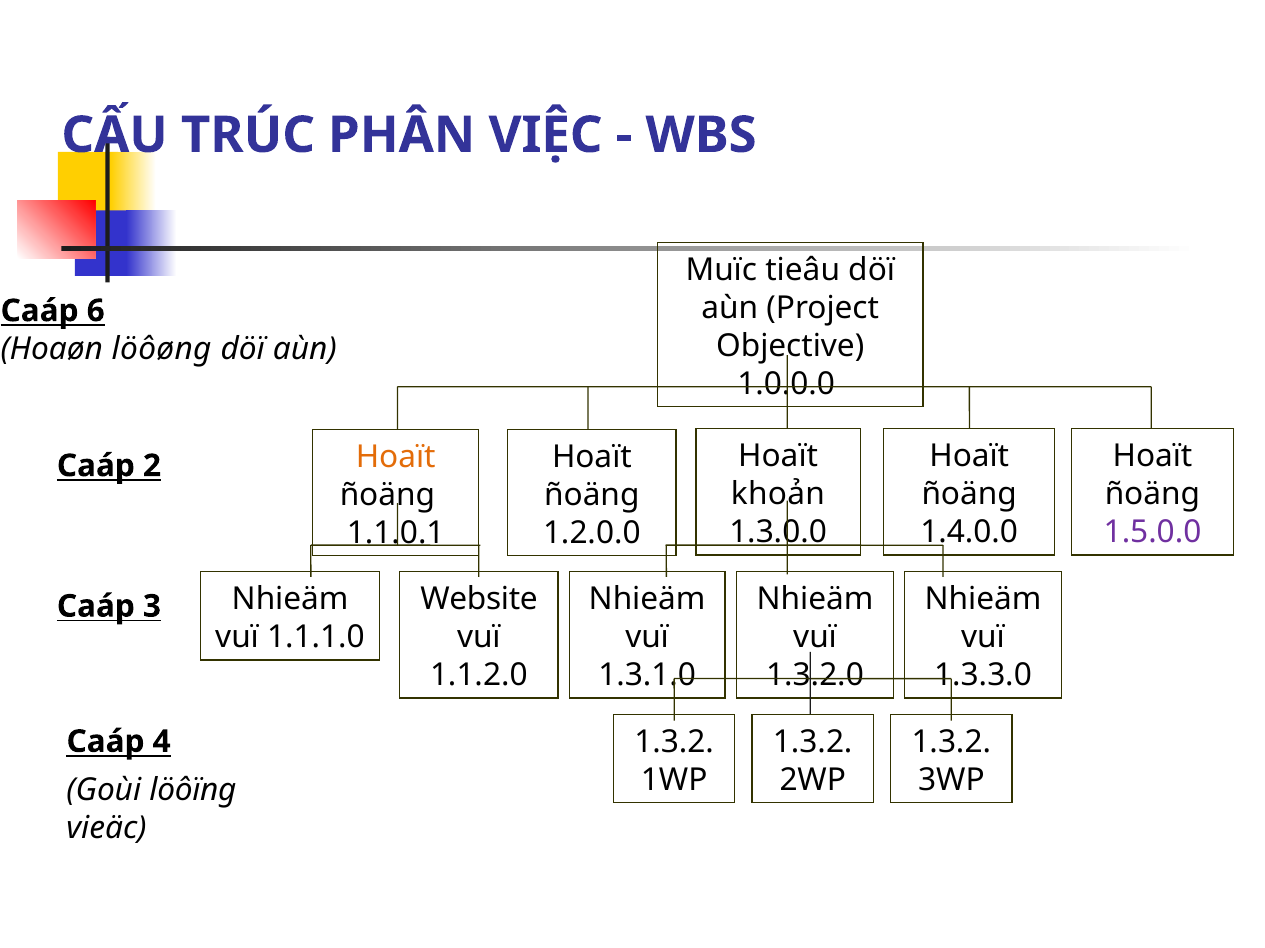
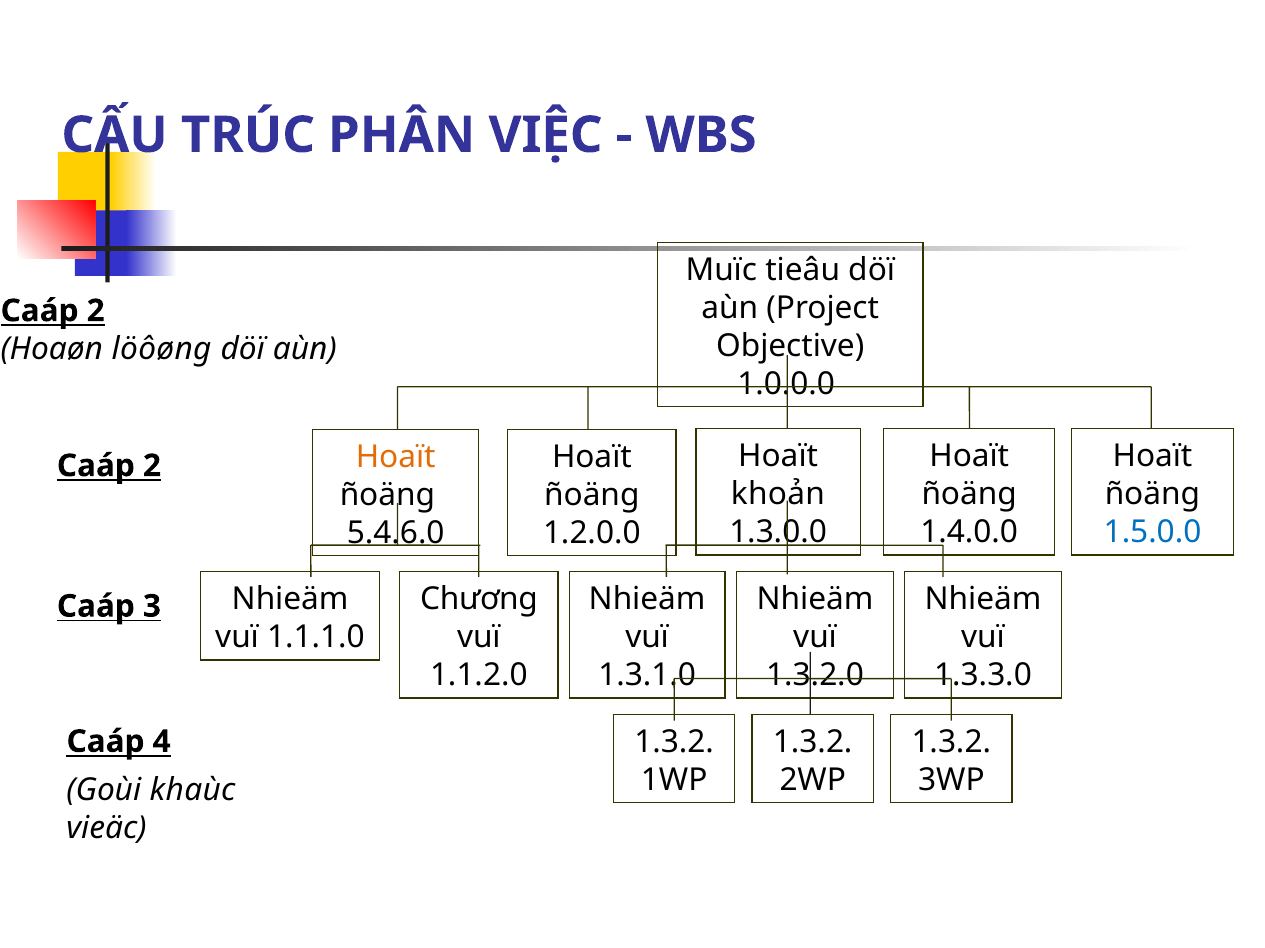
6: 6 -> 2 (96, 311)
1.5.0.0 colour: purple -> blue (1153, 532)
1.1.0.1: 1.1.0.1 -> 5.4.6.0 (396, 533)
Website: Website -> Chương (479, 600)
löôïng: löôïng -> khaùc (193, 791)
